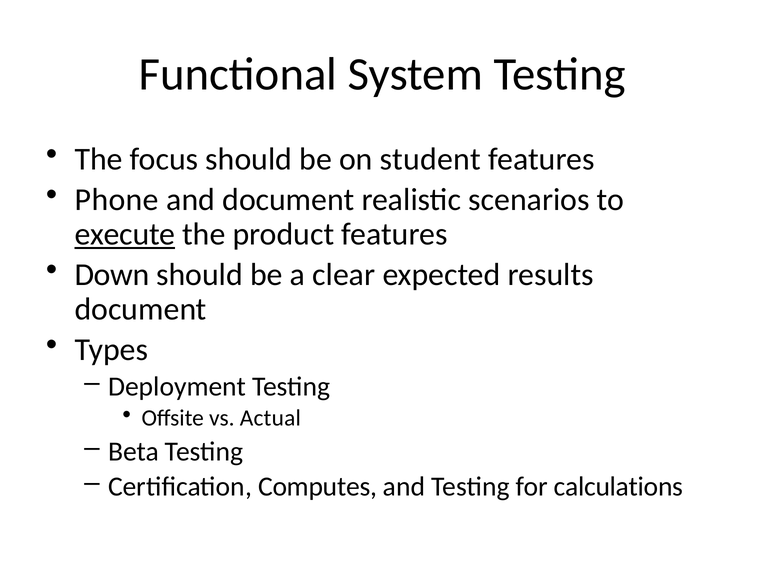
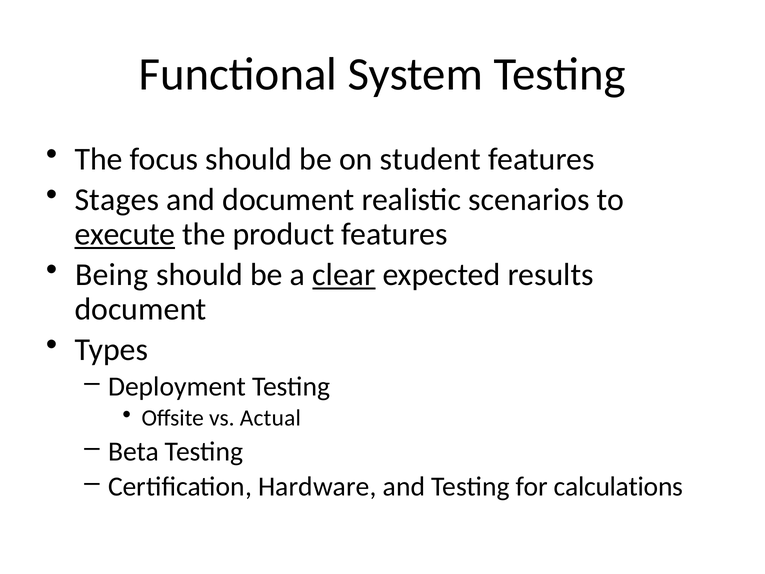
Phone: Phone -> Stages (117, 200)
Down: Down -> Being (112, 275)
clear underline: none -> present (344, 275)
Computes: Computes -> Hardware (317, 487)
